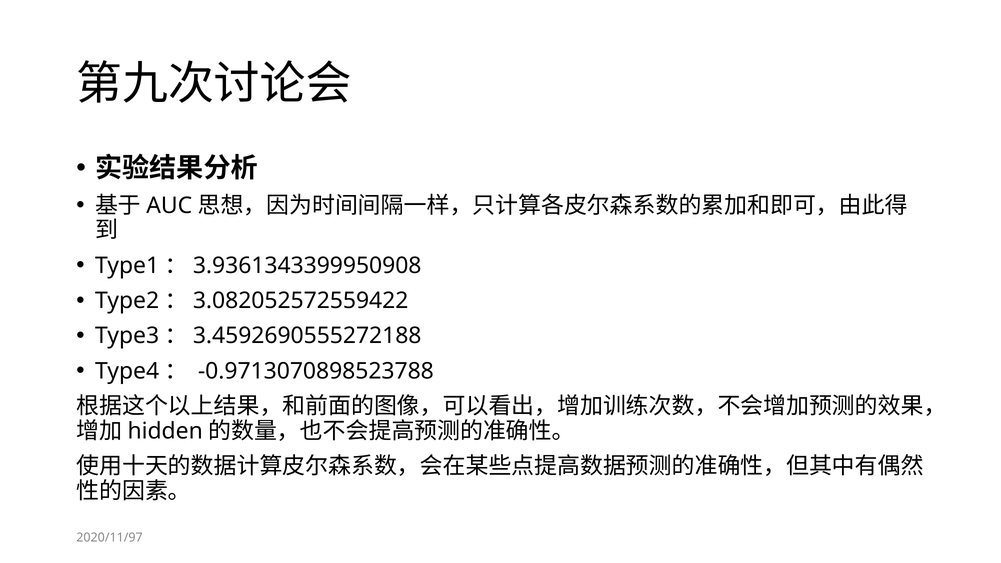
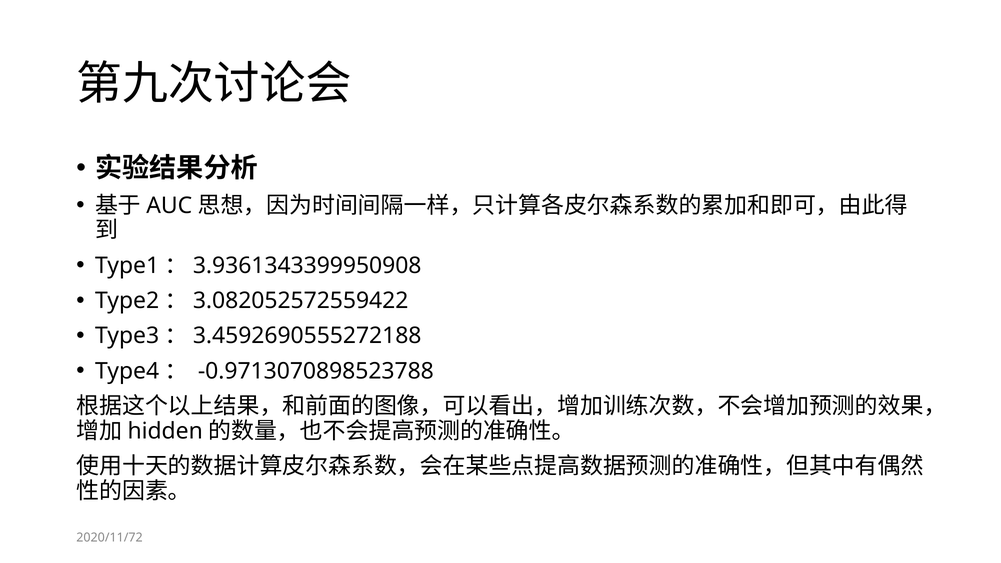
2020/11/97: 2020/11/97 -> 2020/11/72 (110, 538)
